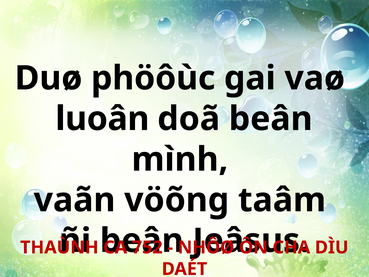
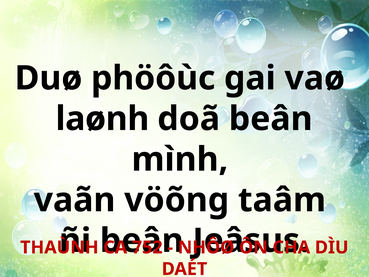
luoân: luoân -> laønh (102, 119)
